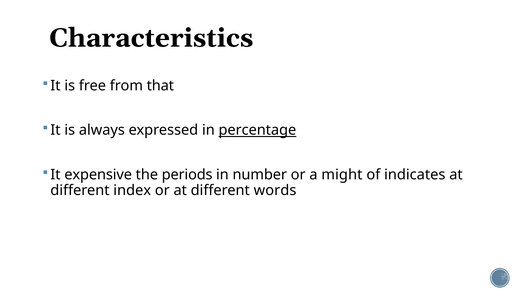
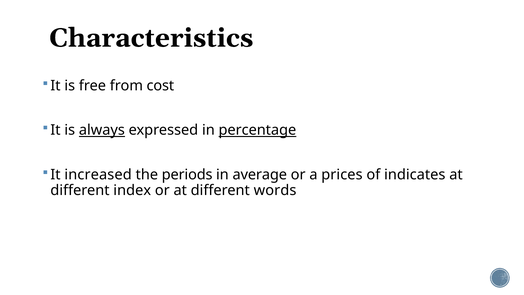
that: that -> cost (160, 85)
always underline: none -> present (102, 130)
expensive: expensive -> increased (98, 175)
number: number -> average (260, 175)
might: might -> prices (342, 175)
